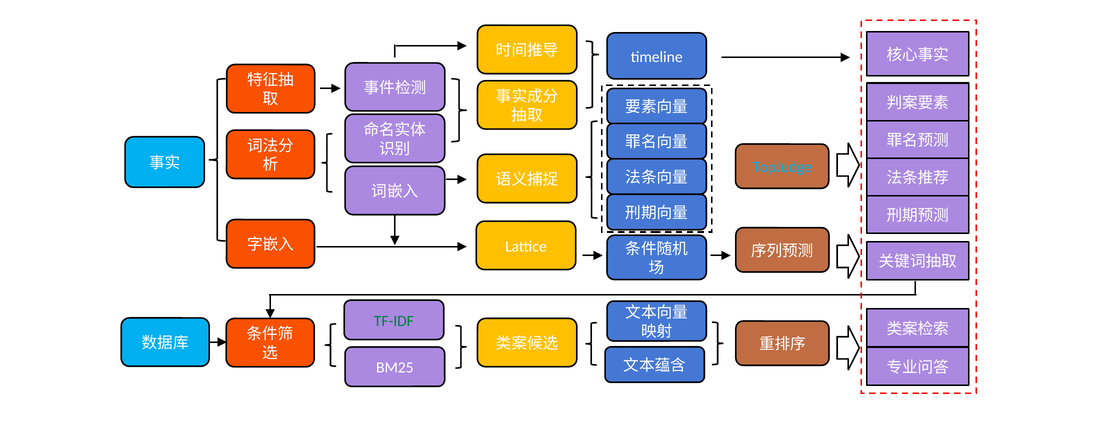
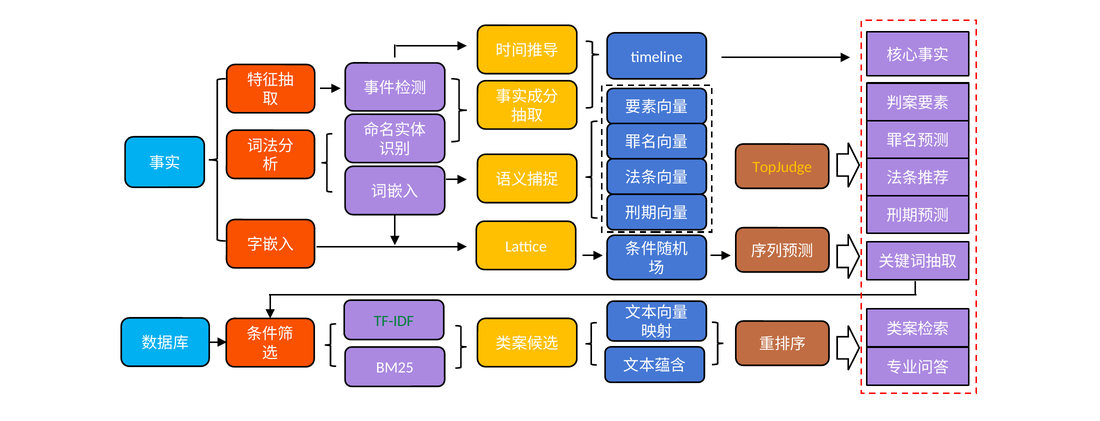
TopJudge colour: light blue -> yellow (782, 167)
